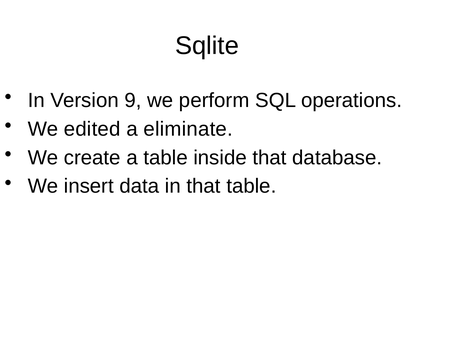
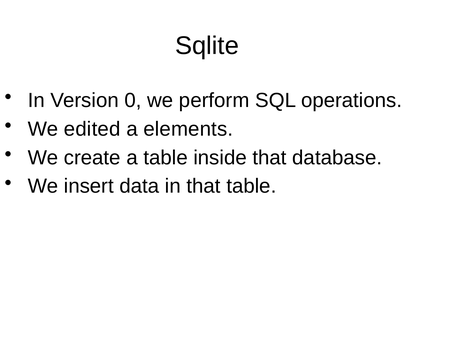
9: 9 -> 0 (133, 100)
eliminate: eliminate -> elements (188, 129)
